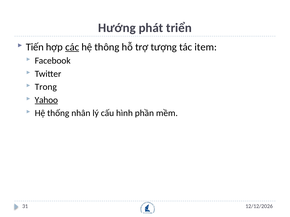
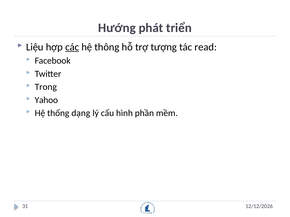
Tiến: Tiến -> Liệu (35, 47)
item: item -> read (206, 47)
Yahoo underline: present -> none (46, 100)
nhân: nhân -> dạng (81, 113)
